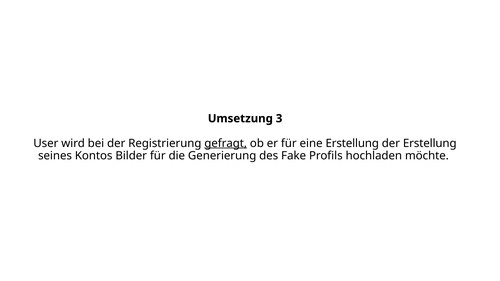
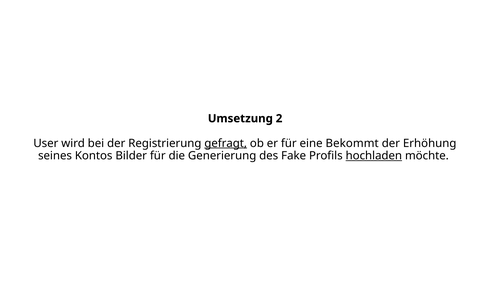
3: 3 -> 2 (279, 119)
eine Erstellung: Erstellung -> Bekommt (352, 143)
der Erstellung: Erstellung -> Erhöhung (430, 143)
hochladen underline: none -> present (374, 156)
